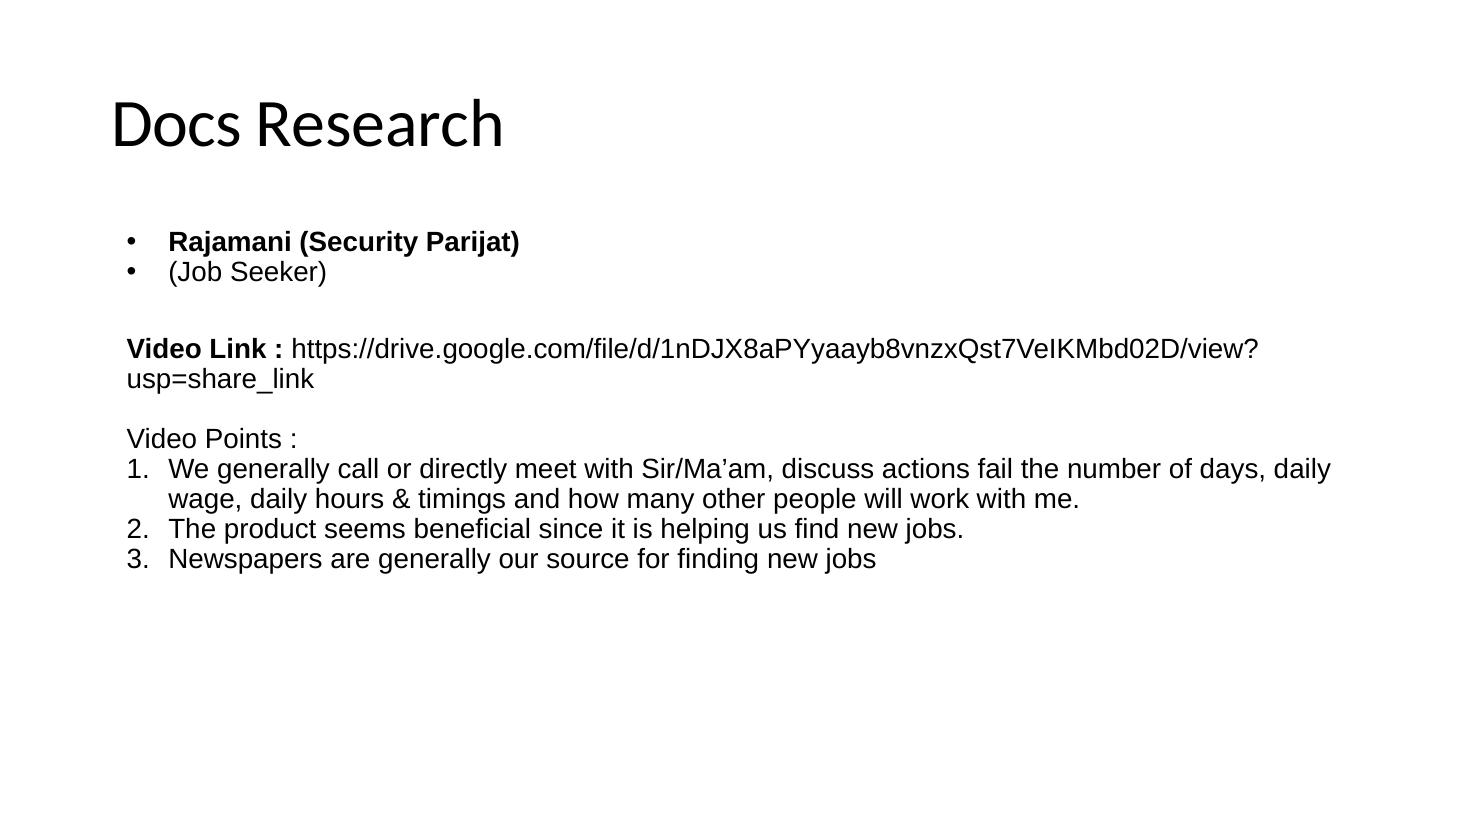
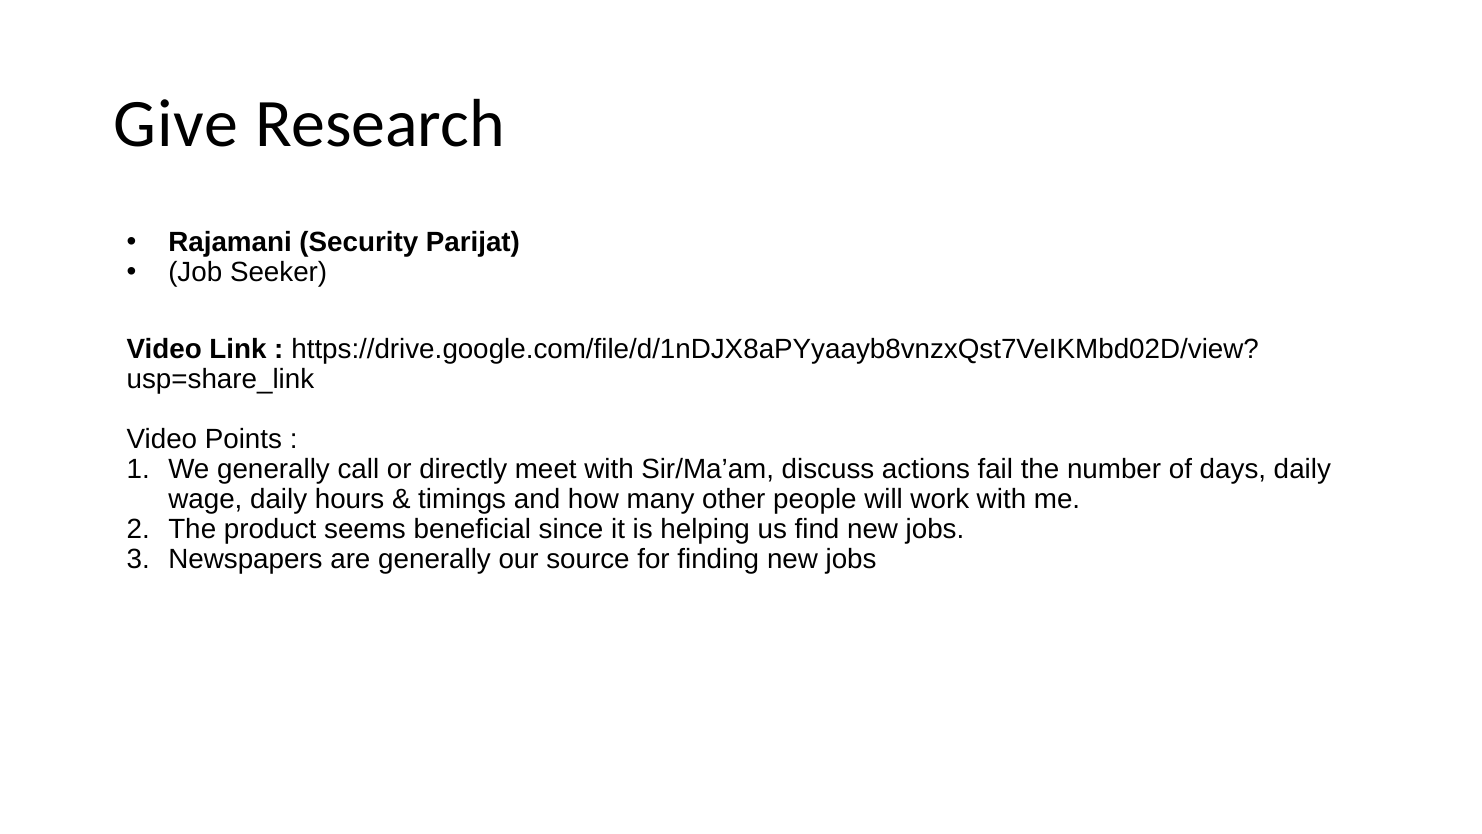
Docs: Docs -> Give (176, 124)
